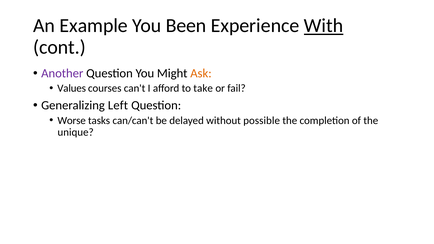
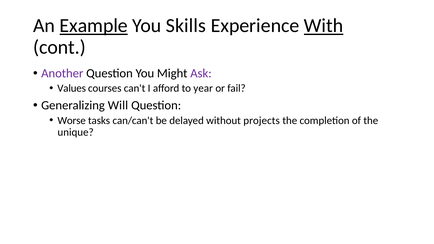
Example underline: none -> present (94, 26)
Been: Been -> Skills (186, 26)
Ask colour: orange -> purple (201, 73)
take: take -> year (203, 88)
Left: Left -> Will (118, 106)
possible: possible -> projects (262, 121)
